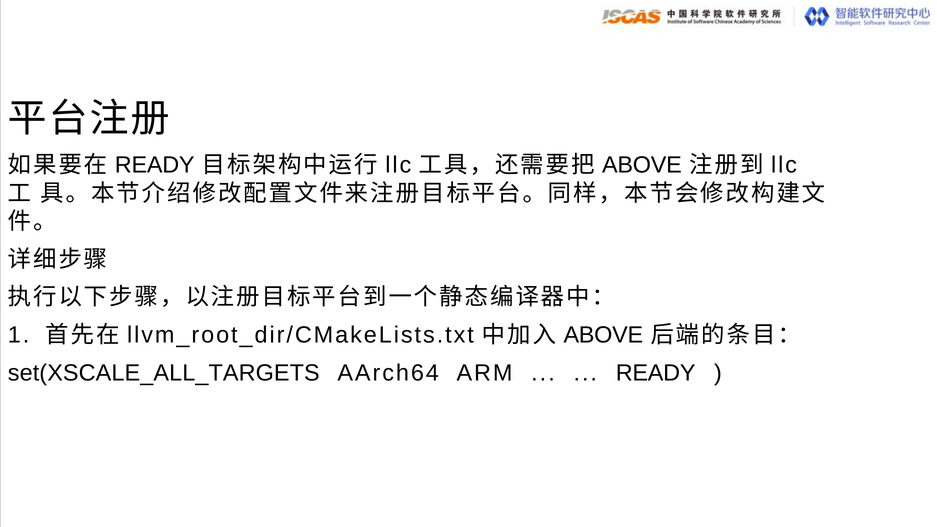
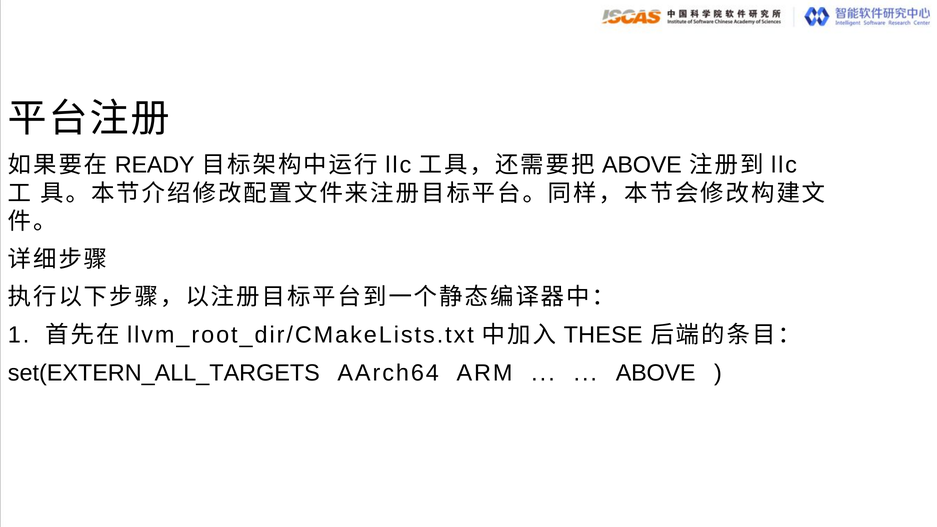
ABOVE: ABOVE -> THESE (603, 335)
set(XSCALE_ALL_TARGETS: set(XSCALE_ALL_TARGETS -> set(EXTERN_ALL_TARGETS (164, 373)
READY: READY -> ABOVE (656, 373)
